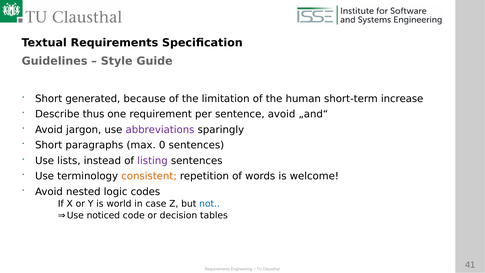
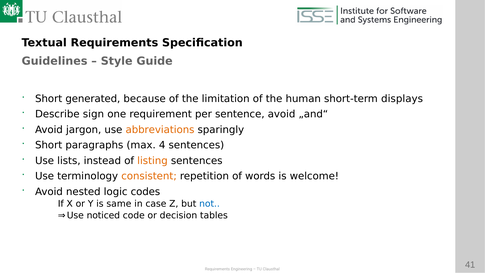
increase: increase -> displays (402, 99)
thus: thus -> sign (93, 114)
abbreviations colour: purple -> orange (160, 130)
0: 0 -> 4 (162, 145)
listing colour: purple -> orange (152, 161)
world: world -> same (119, 204)
